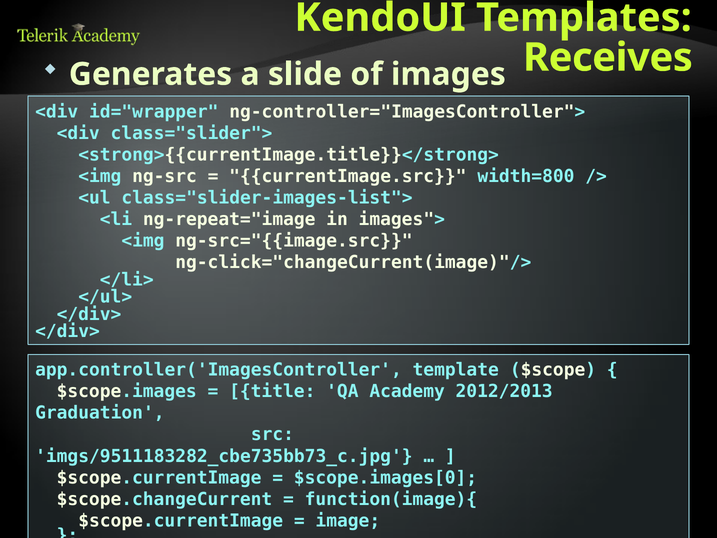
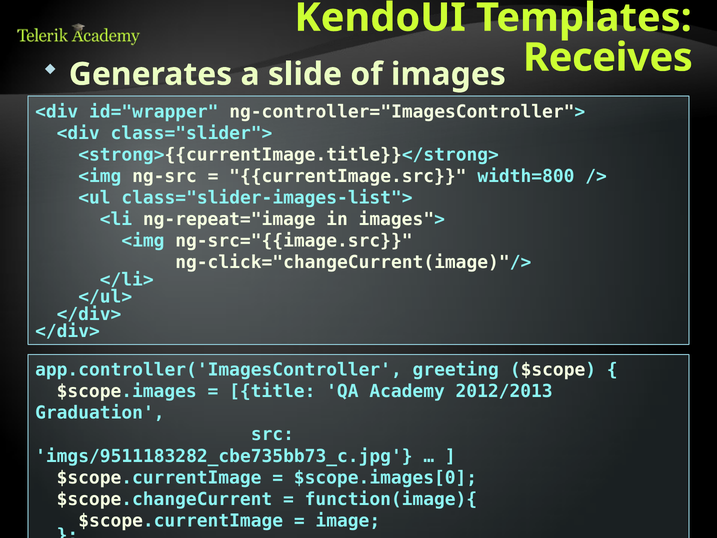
template: template -> greeting (456, 370)
